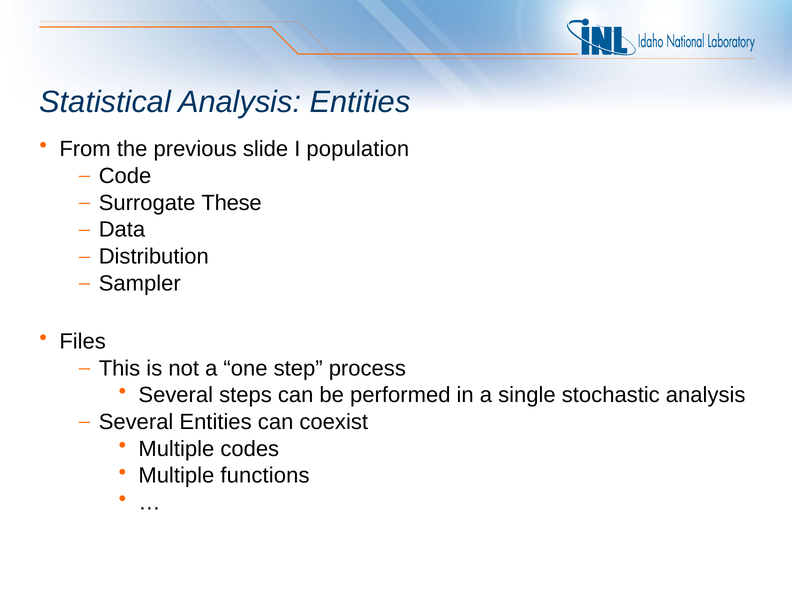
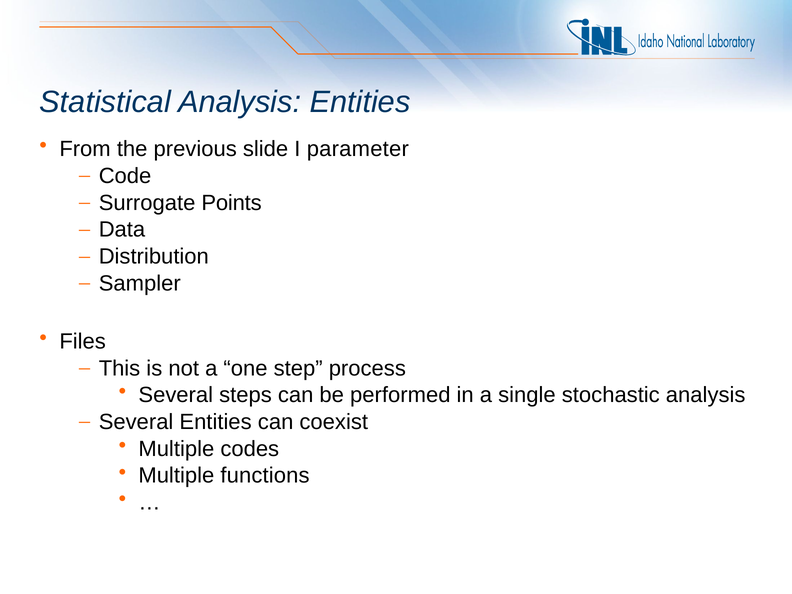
population: population -> parameter (358, 149)
These: These -> Points (232, 203)
